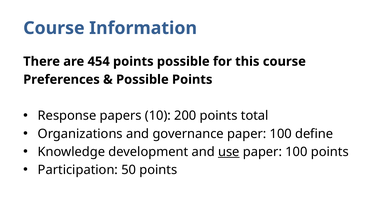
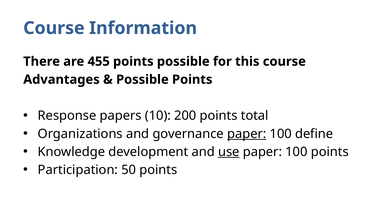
454: 454 -> 455 (99, 61)
Preferences: Preferences -> Advantages (61, 79)
paper underline: none -> present (247, 134)
